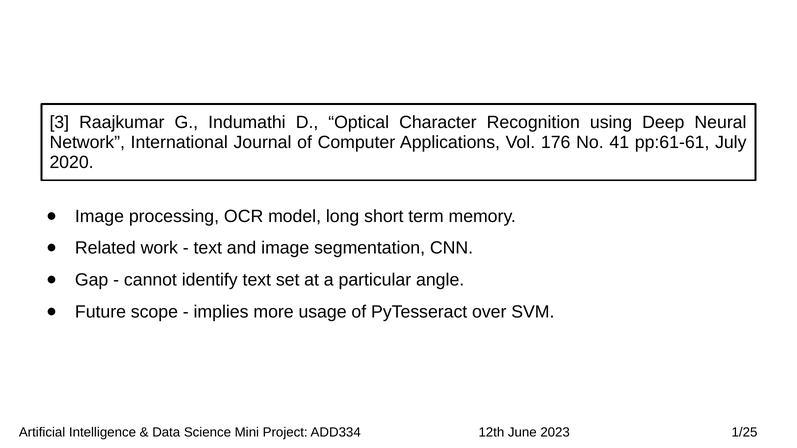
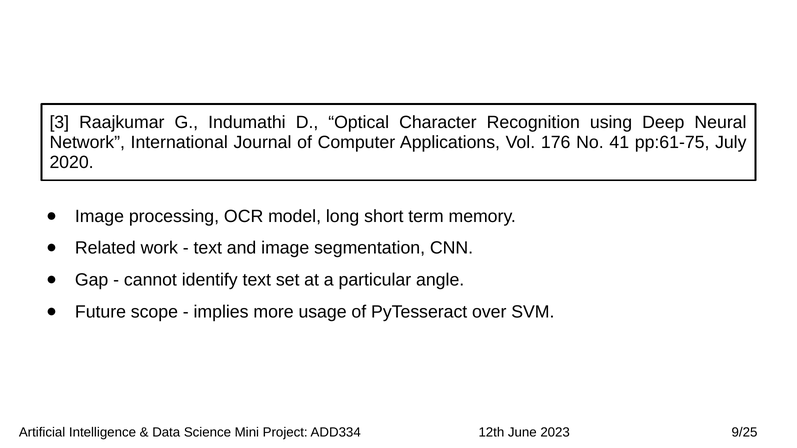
pp:61-61: pp:61-61 -> pp:61-75 (672, 143)
1/25: 1/25 -> 9/25 (745, 433)
